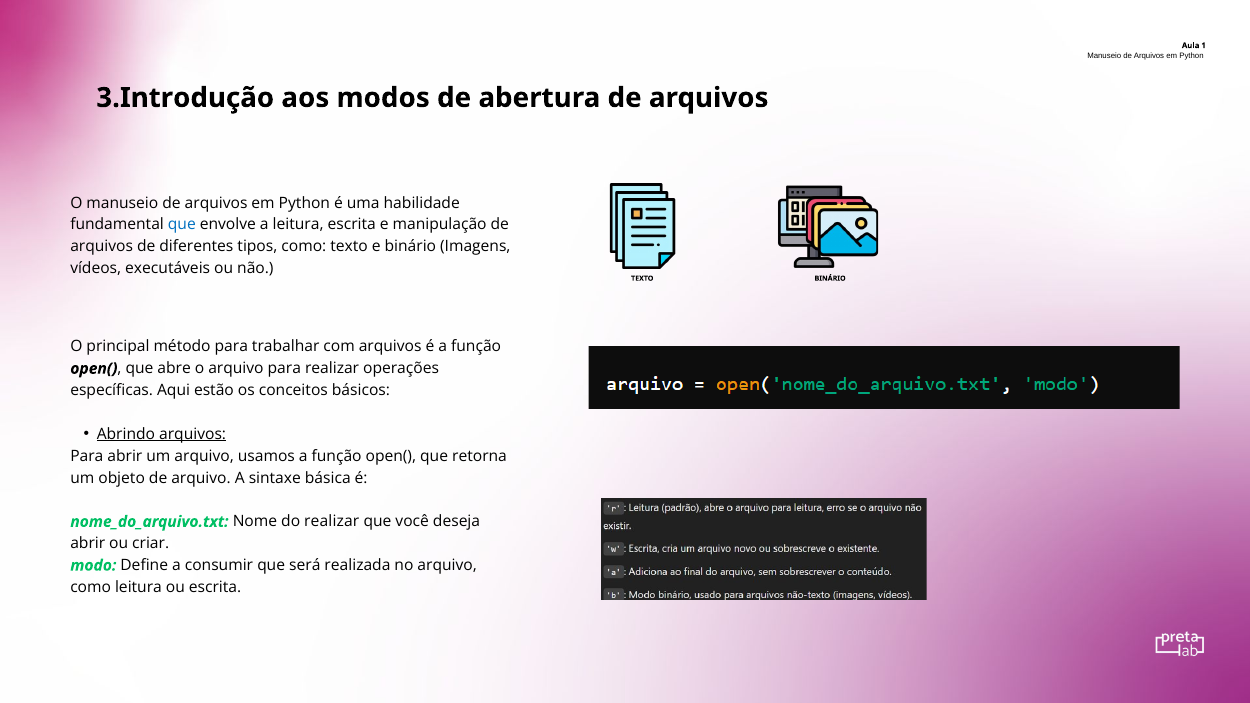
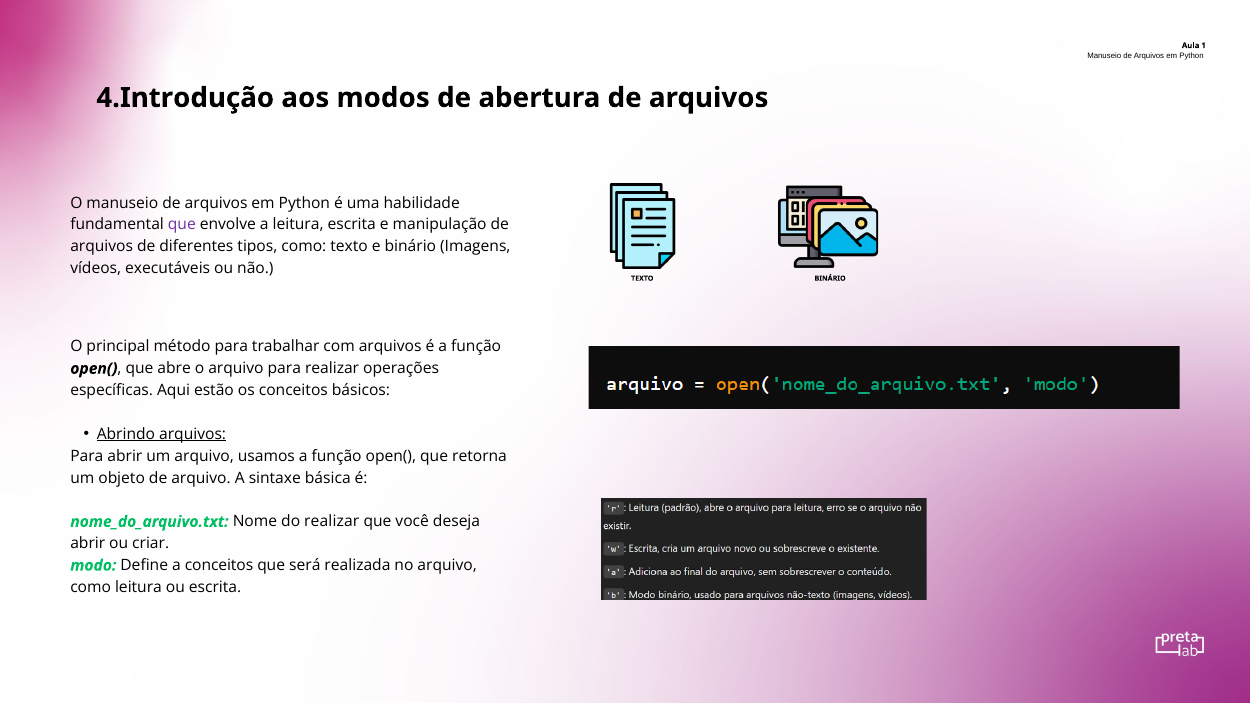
3.Introdução: 3.Introdução -> 4.Introdução (185, 98)
que colour: blue -> purple (182, 225)
a consumir: consumir -> conceitos (219, 566)
